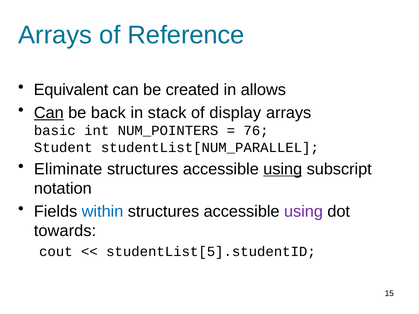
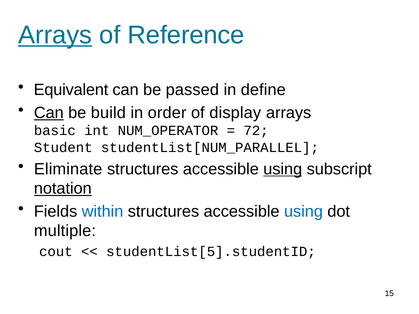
Arrays underline: none -> present (55, 35)
created: created -> passed (192, 90)
allows: allows -> define (263, 90)
back: back -> build (108, 113)
stack: stack -> order (167, 113)
NUM_POINTERS: NUM_POINTERS -> NUM_OPERATOR (168, 131)
76: 76 -> 72 (256, 131)
notation underline: none -> present (63, 189)
using colour: purple -> blue (303, 212)
towards: towards -> multiple (65, 231)
